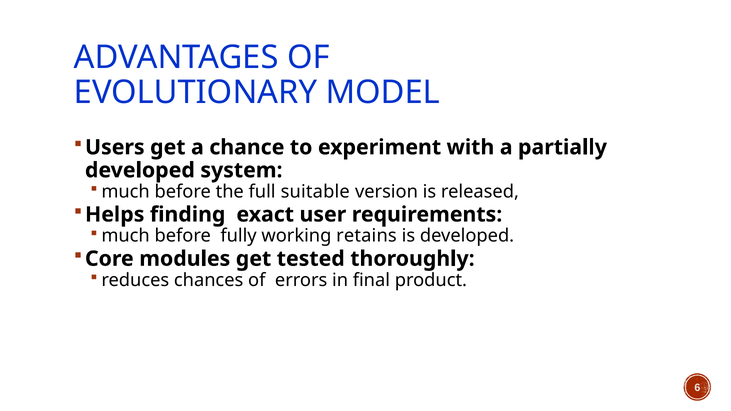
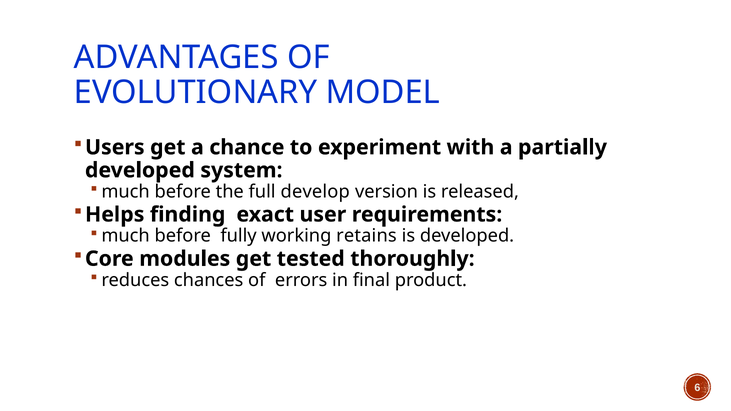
suitable: suitable -> develop (315, 192)
